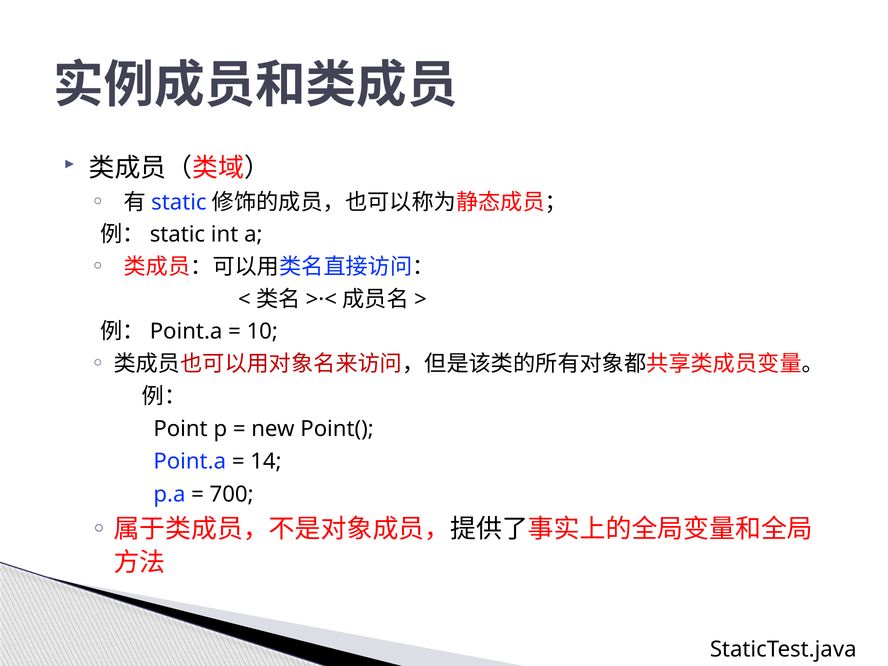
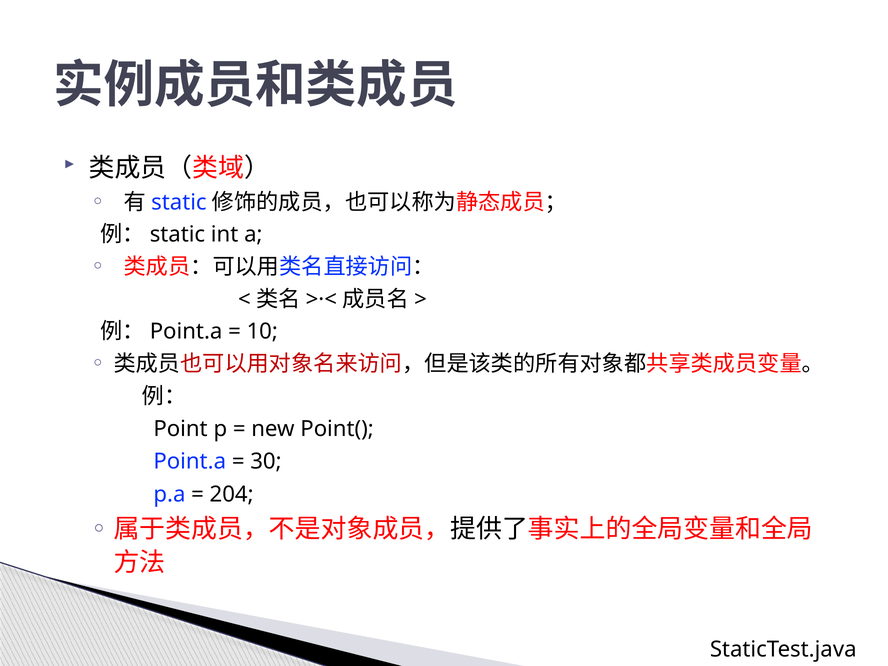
14: 14 -> 30 (266, 462)
700: 700 -> 204 (232, 494)
